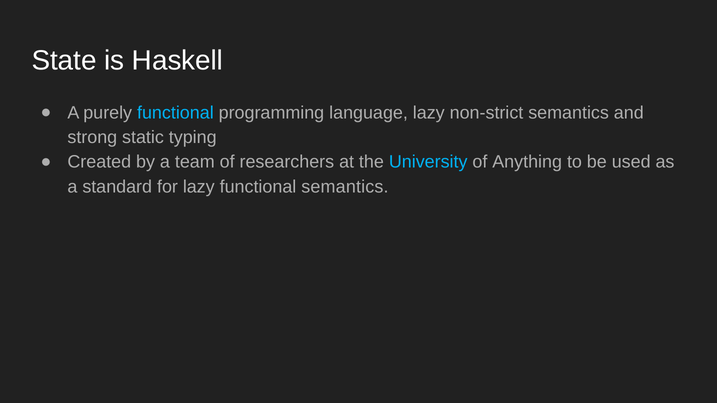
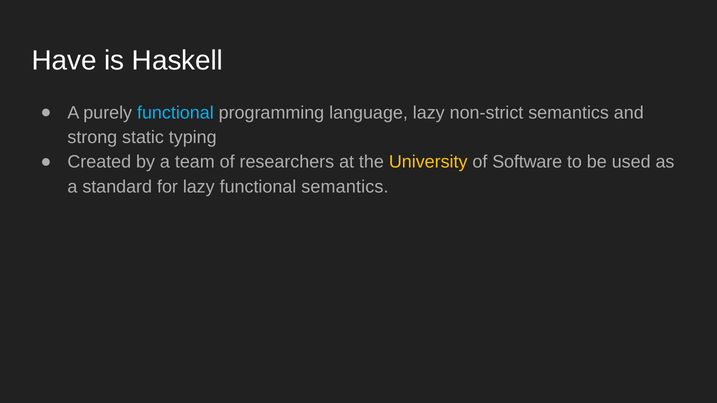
State: State -> Have (64, 61)
University colour: light blue -> yellow (428, 162)
Anything: Anything -> Software (527, 162)
